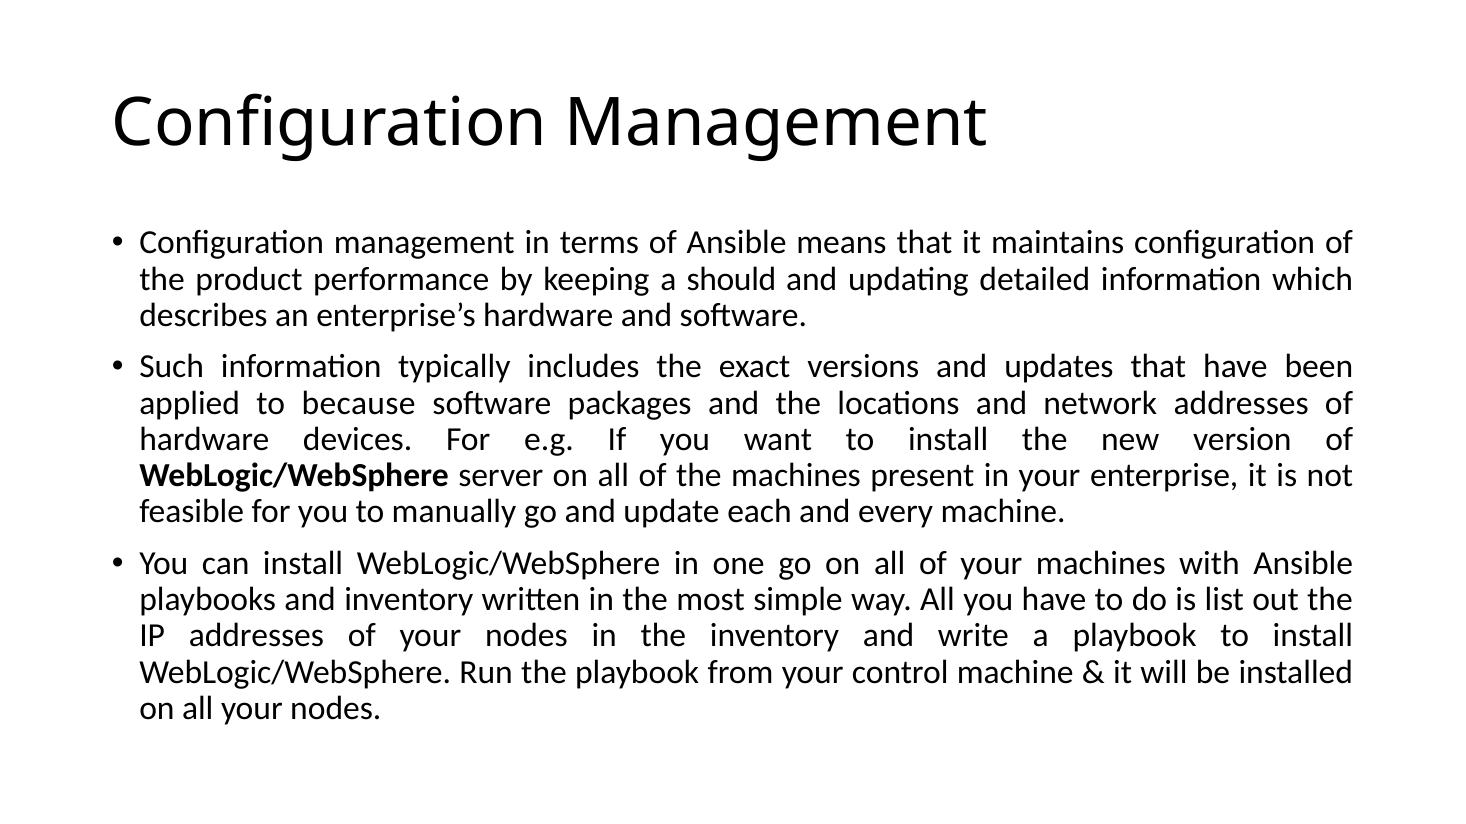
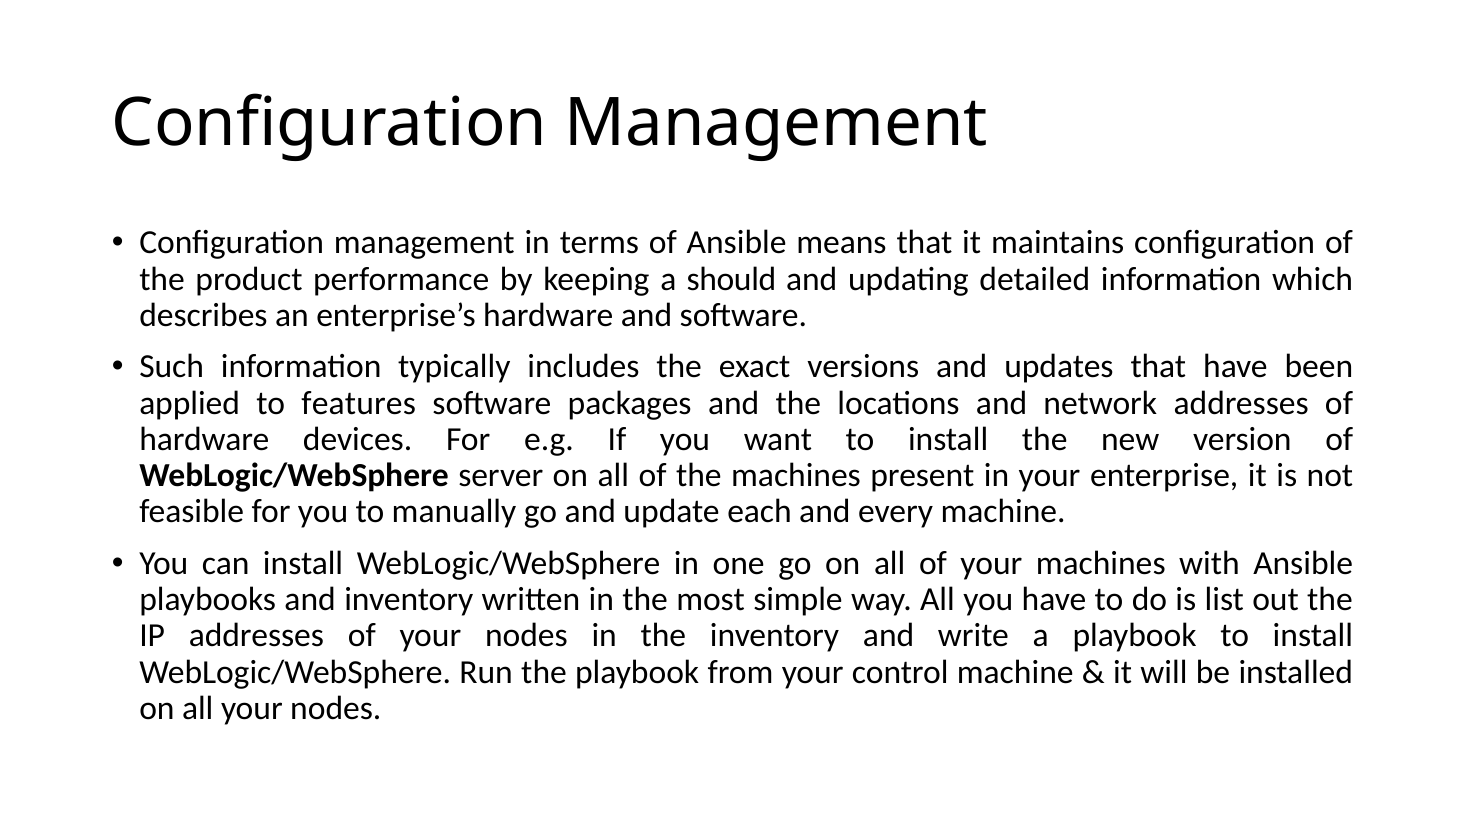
because: because -> features (359, 403)
